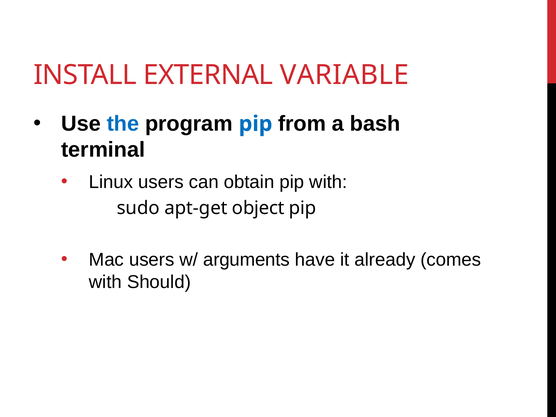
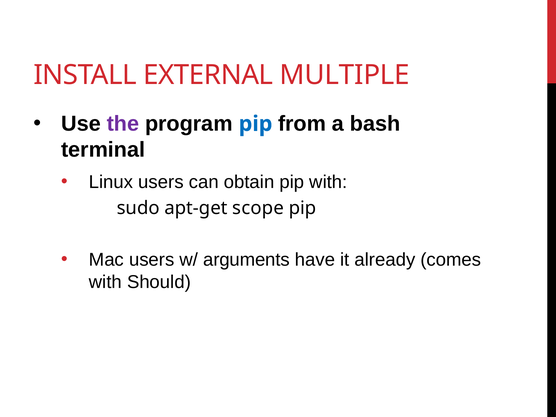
VARIABLE: VARIABLE -> MULTIPLE (345, 75)
the colour: blue -> purple (123, 124)
object: object -> scope (258, 208)
